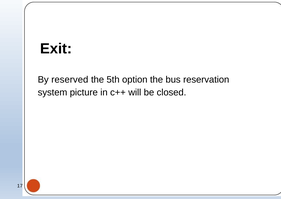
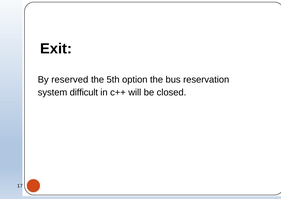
picture: picture -> difficult (84, 92)
